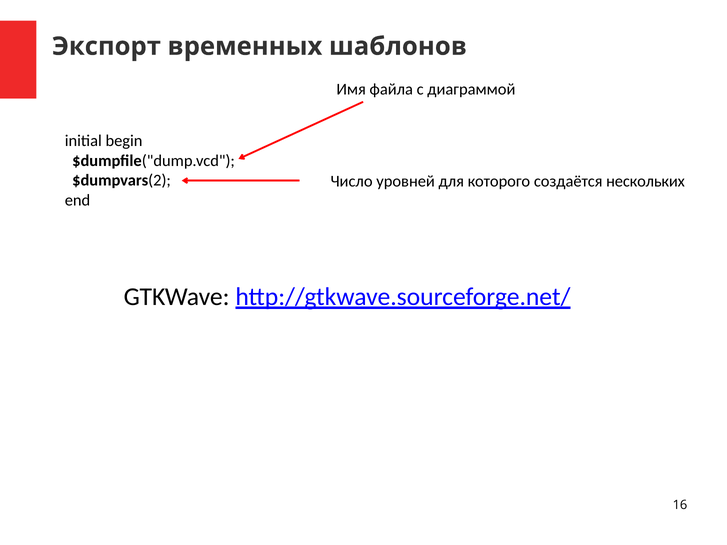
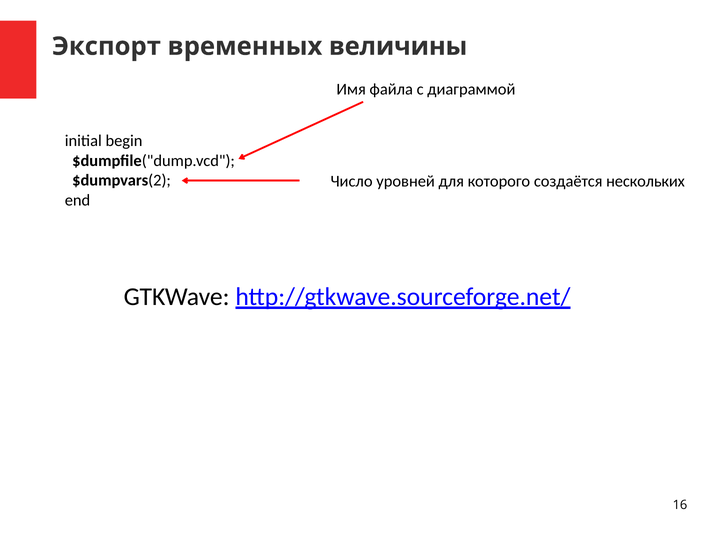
шаблонов: шаблонов -> величины (398, 46)
